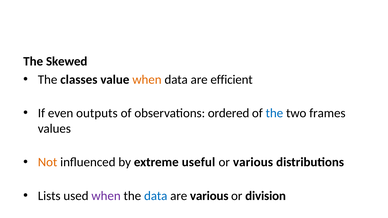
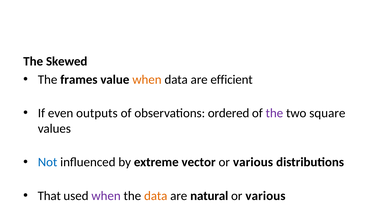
classes: classes -> frames (79, 80)
the colour: blue -> purple (274, 113)
frames: frames -> square (327, 113)
Not colour: orange -> blue (48, 162)
useful: useful -> vector (199, 162)
Lists: Lists -> That (49, 196)
data colour: blue -> orange (156, 196)
are various: various -> natural (209, 196)
division: division -> various (265, 196)
